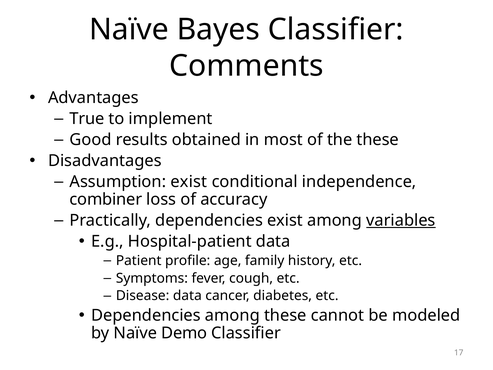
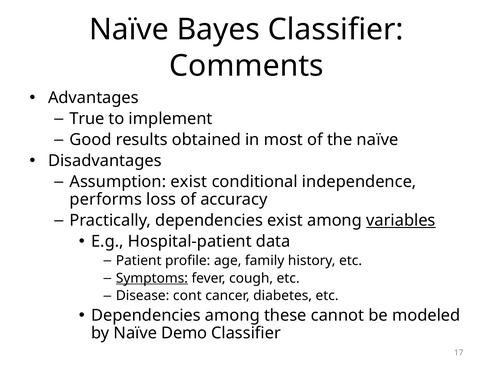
the these: these -> naïve (378, 140)
combiner: combiner -> performs (106, 199)
Symptoms underline: none -> present (152, 278)
Disease data: data -> cont (187, 296)
